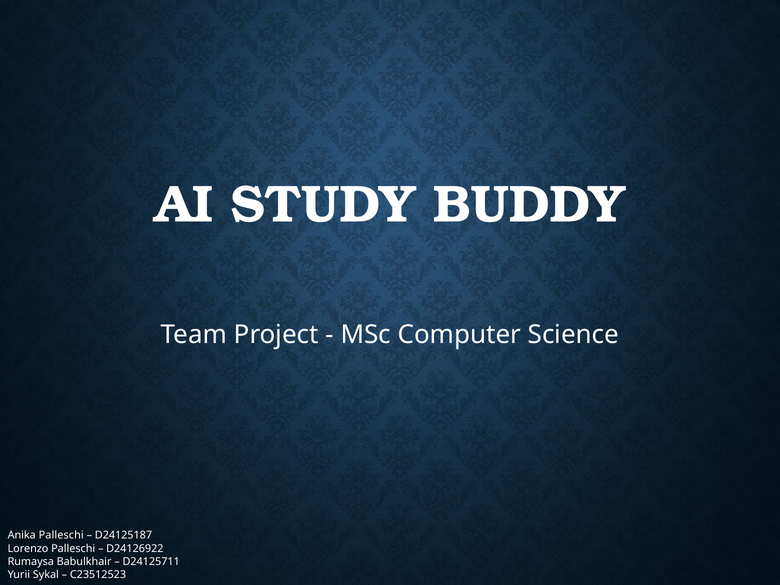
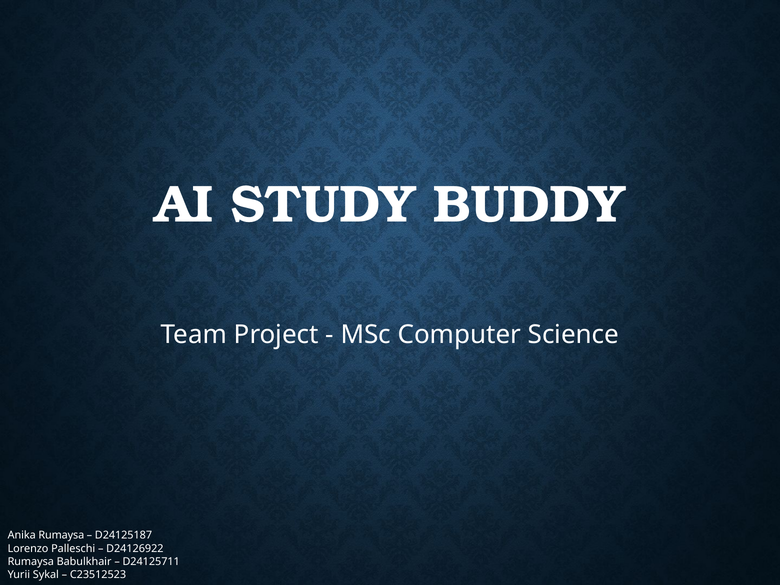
Anika Palleschi: Palleschi -> Rumaysa (61, 535)
